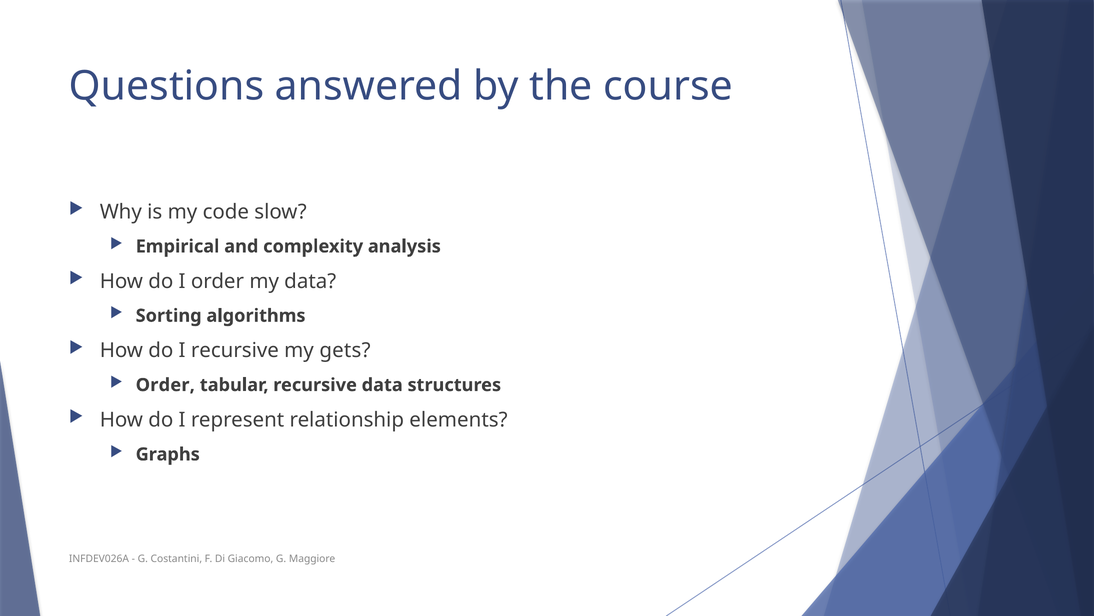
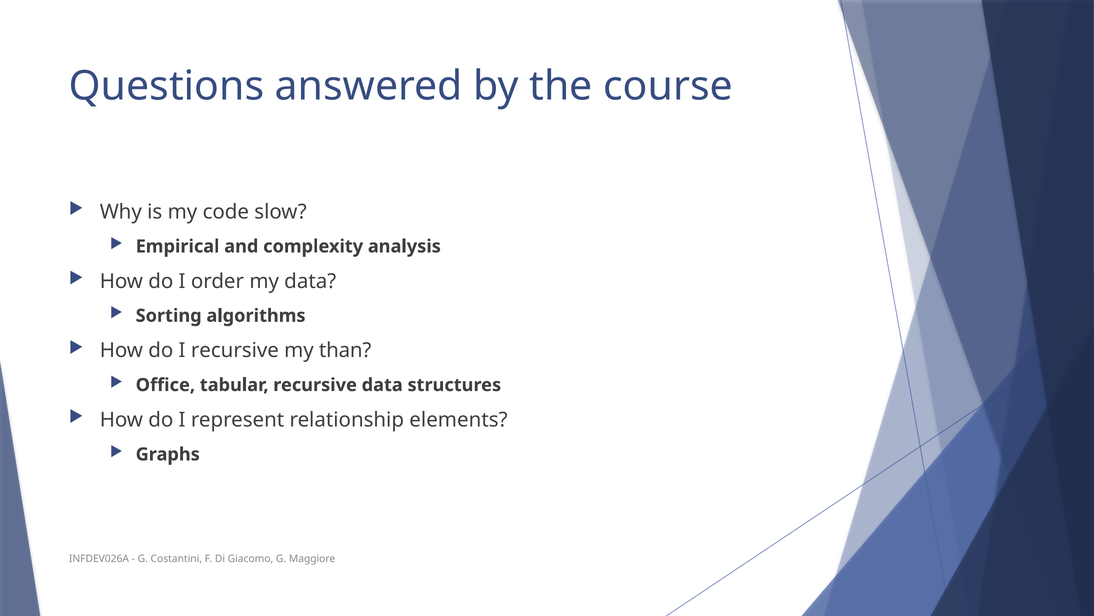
gets: gets -> than (345, 350)
Order: Order -> Office (165, 385)
